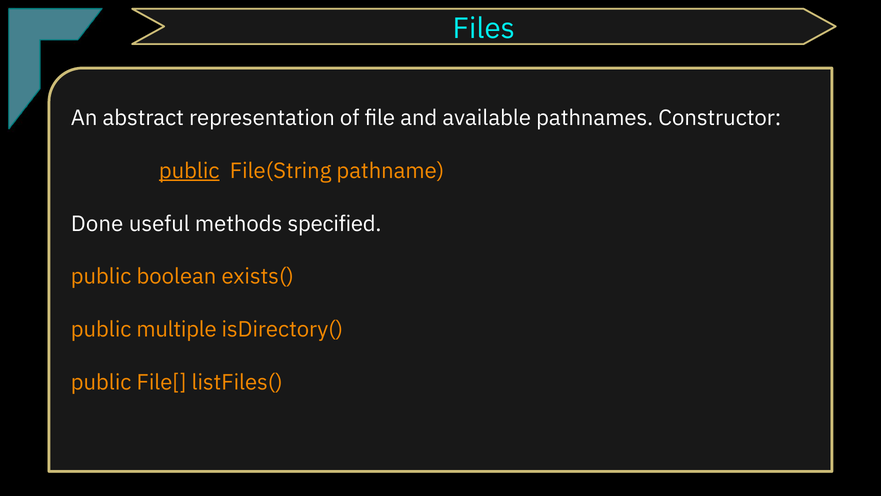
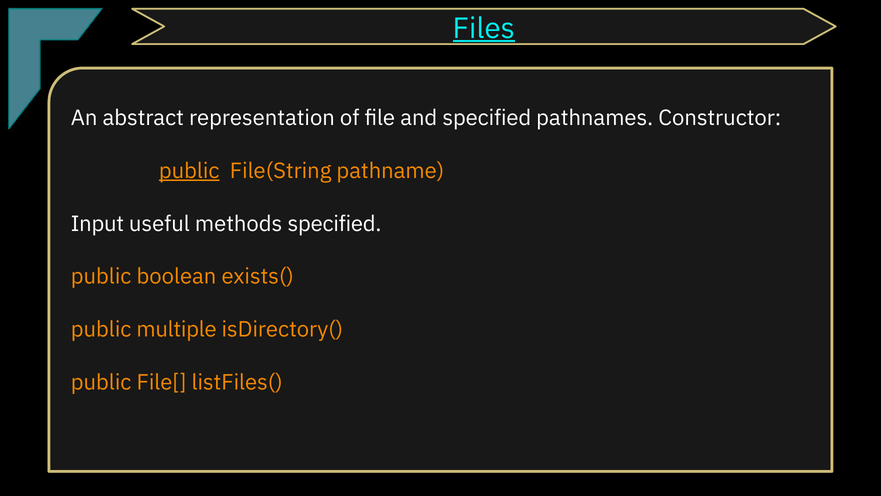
Files underline: none -> present (484, 28)
and available: available -> specified (487, 118)
Done: Done -> Input (97, 224)
